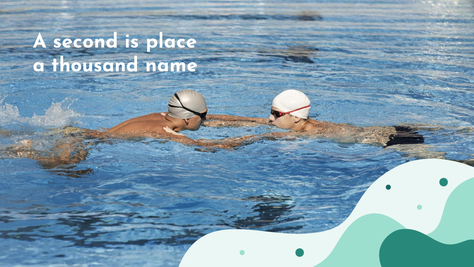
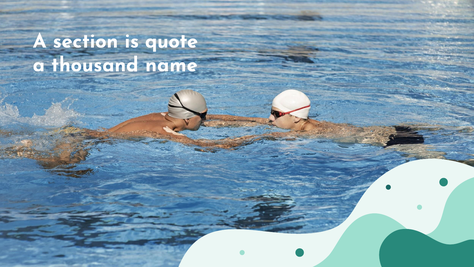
second: second -> section (86, 41)
place: place -> quote (171, 41)
